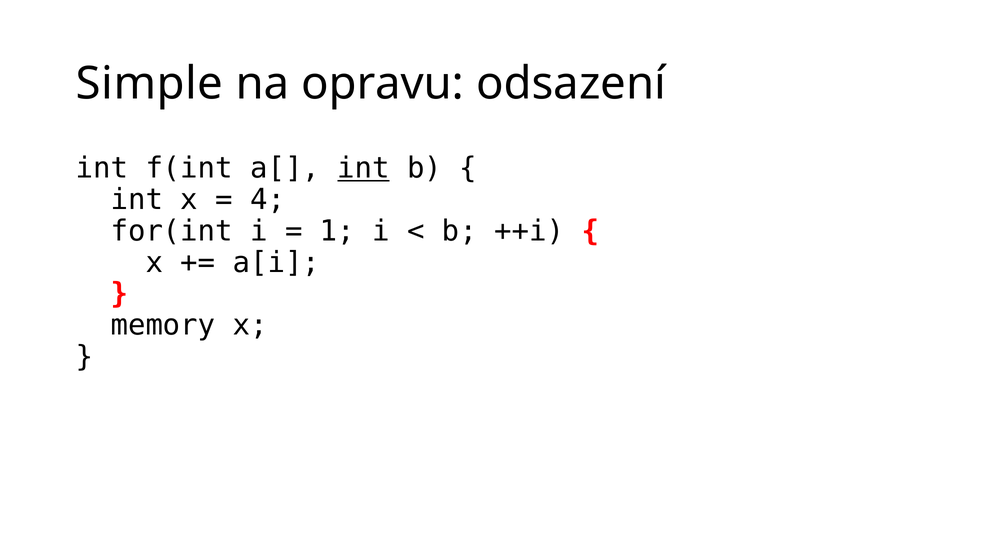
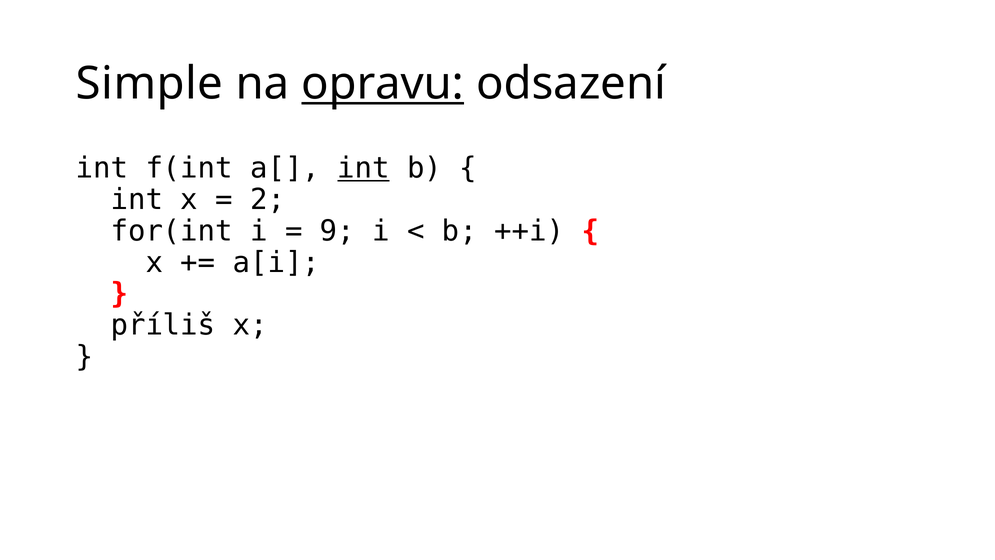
opravu underline: none -> present (383, 84)
4: 4 -> 2 (268, 200)
1: 1 -> 9 (337, 231)
memory: memory -> příliš (163, 325)
